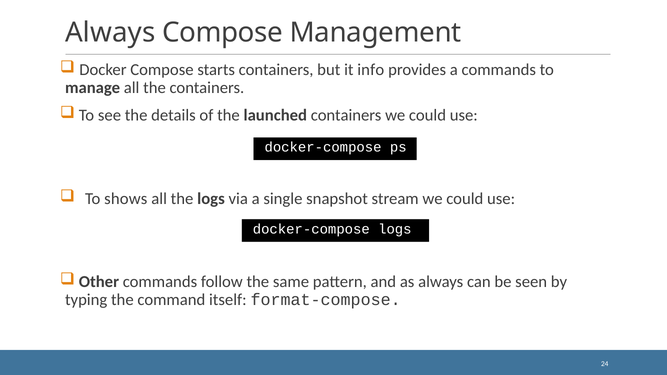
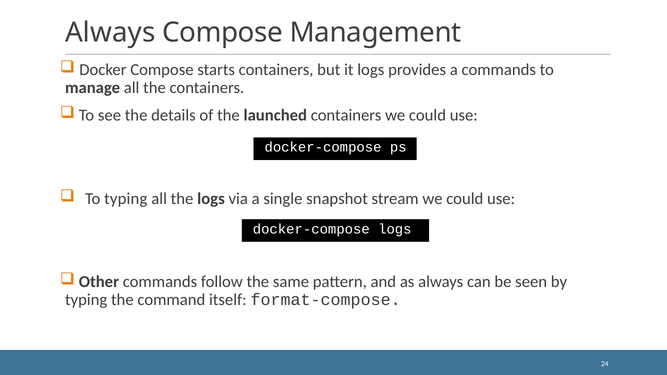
it info: info -> logs (371, 70)
To shows: shows -> typing (126, 199)
